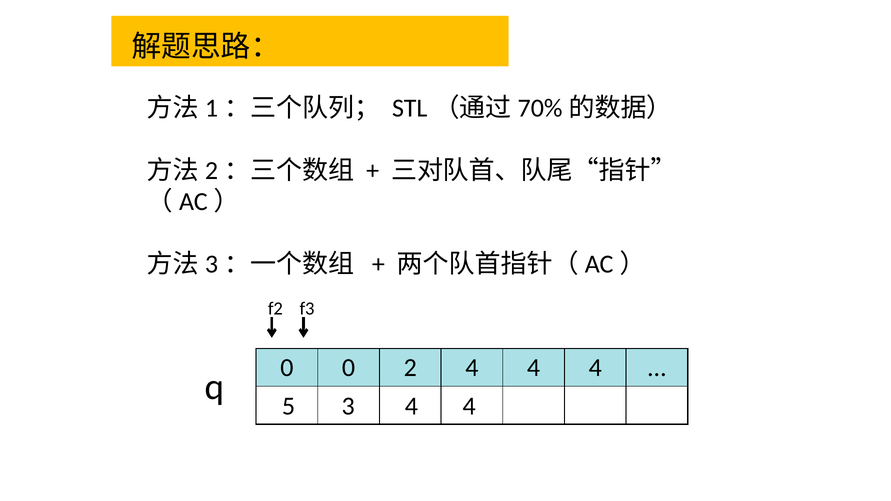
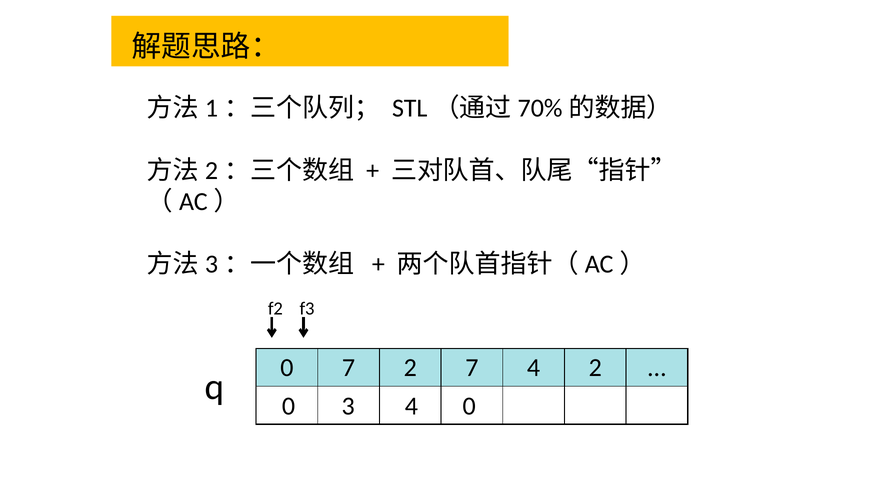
0 0: 0 -> 7 (349, 368)
2 4: 4 -> 7 (472, 368)
4: 4 -> 2 (595, 368)
q 5: 5 -> 0 (288, 406)
3 4 4: 4 -> 0 (469, 406)
